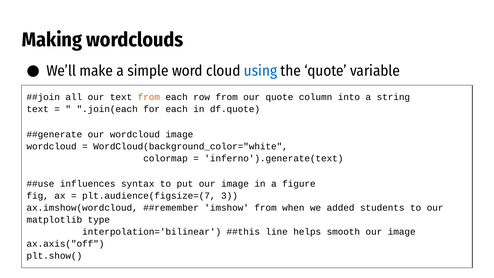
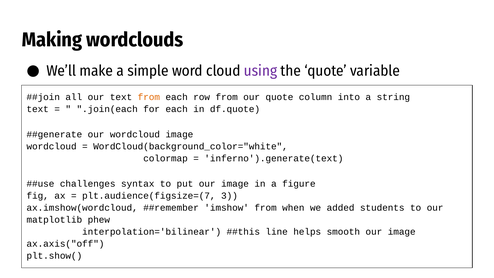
using colour: blue -> purple (261, 71)
influences: influences -> challenges (88, 184)
type: type -> phew (99, 220)
